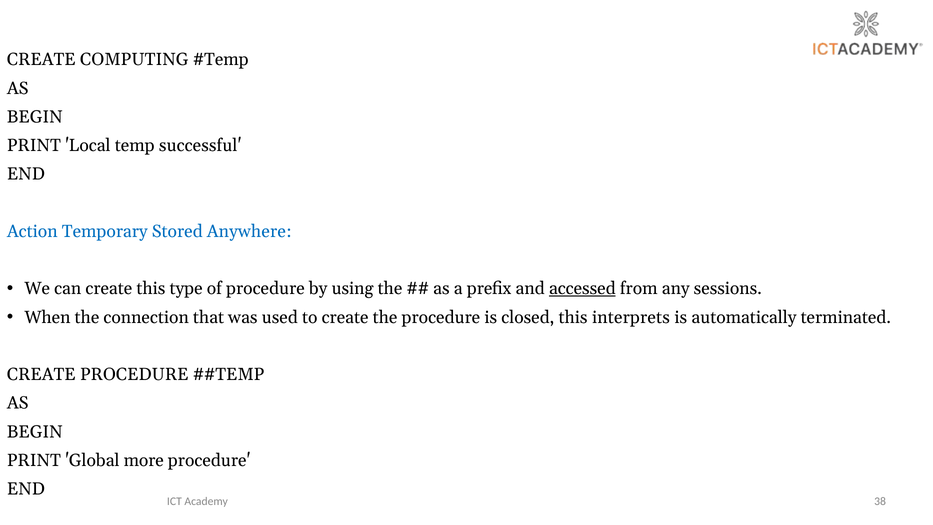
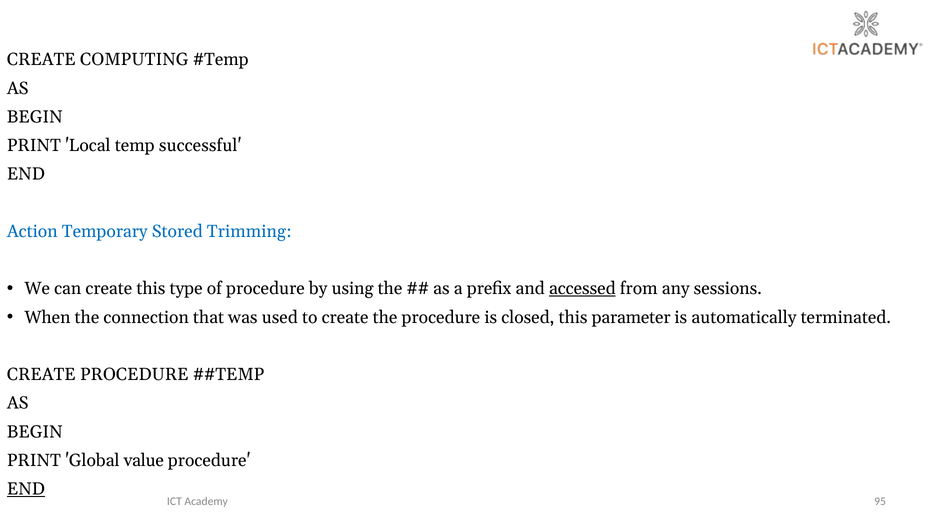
Anywhere: Anywhere -> Trimming (249, 231)
interprets: interprets -> parameter (631, 317)
more: more -> value (144, 460)
END underline: none -> present (26, 489)
38: 38 -> 95 (880, 501)
